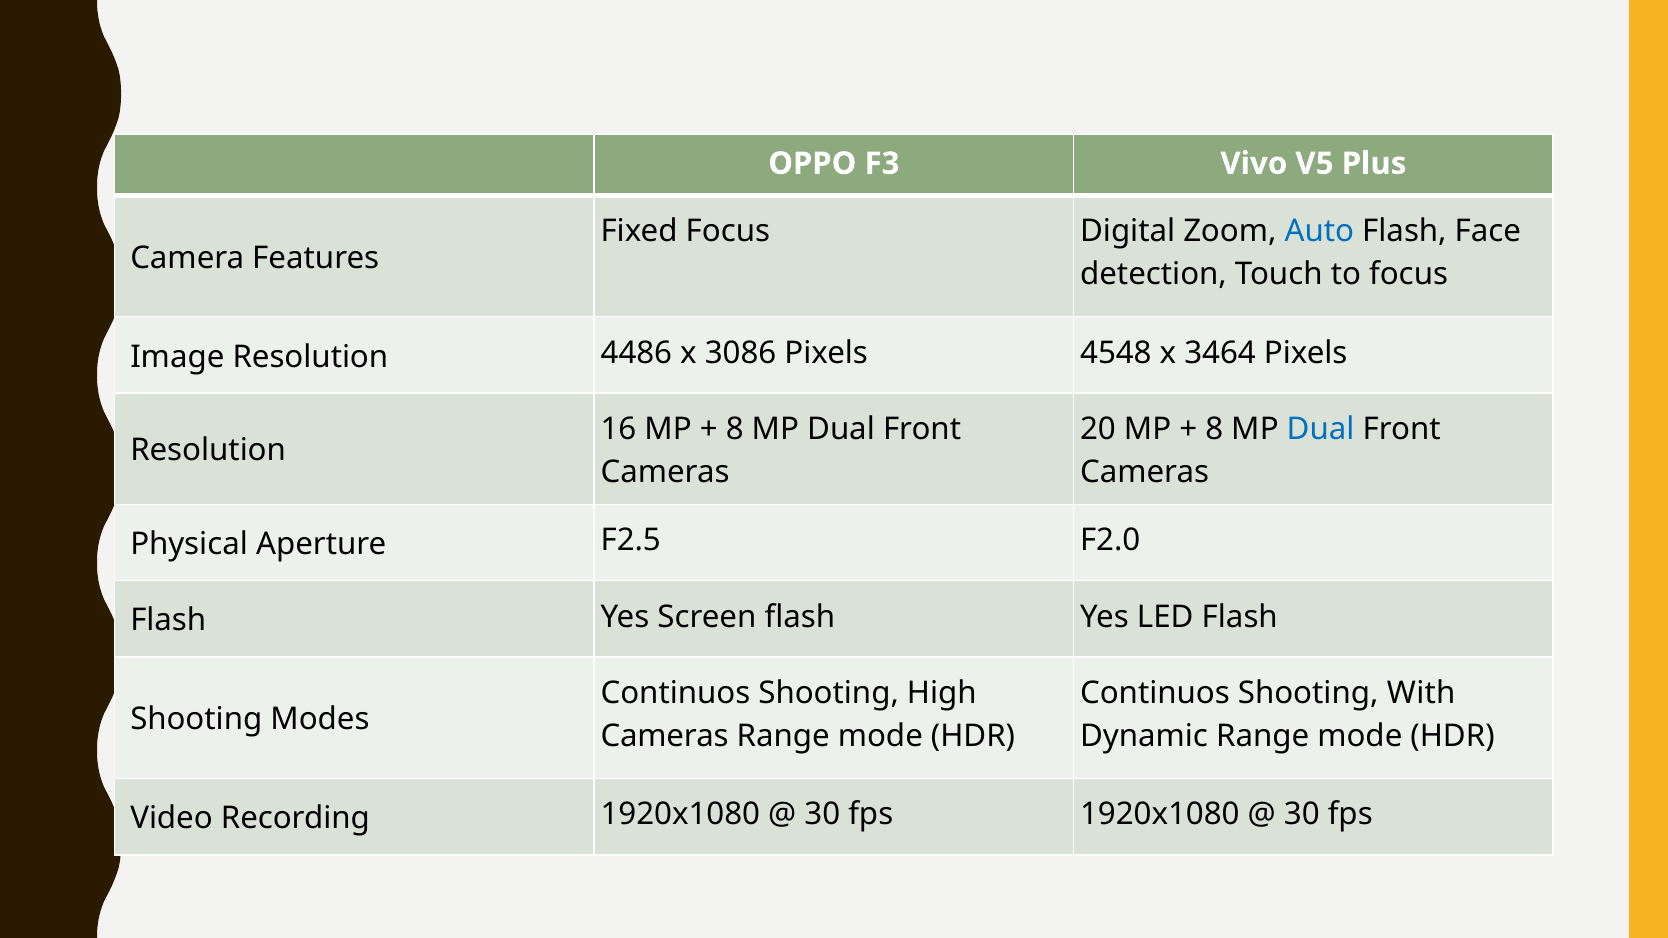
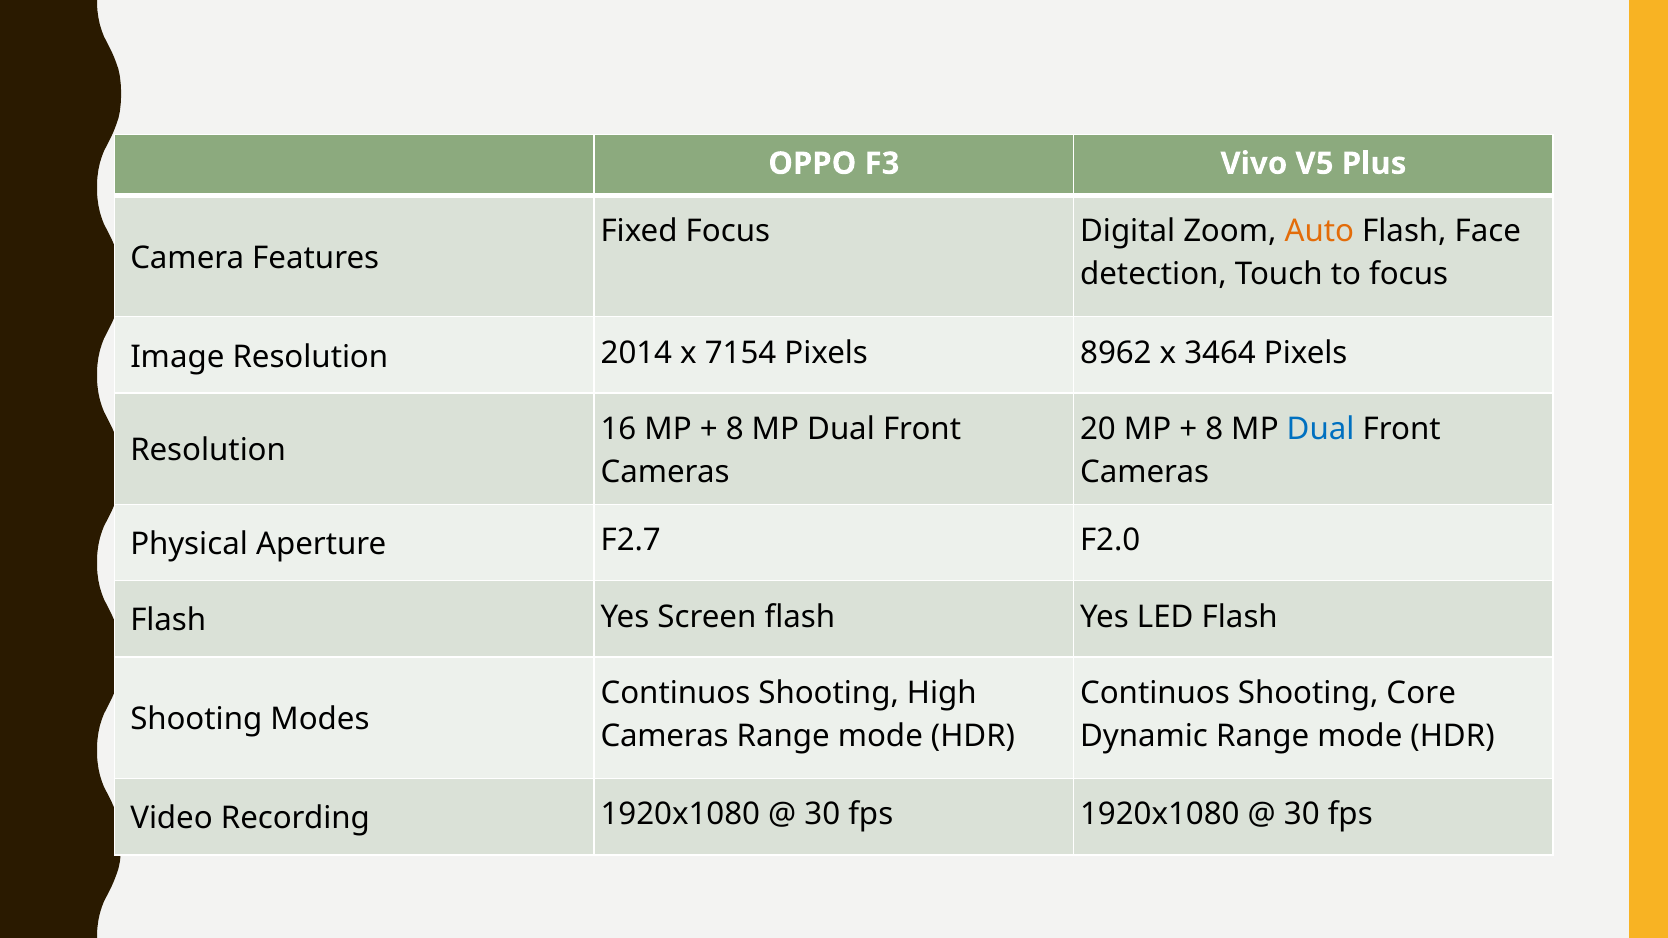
Auto colour: blue -> orange (1319, 231)
4486: 4486 -> 2014 (636, 353)
3086: 3086 -> 7154 (741, 353)
4548: 4548 -> 8962 (1116, 353)
F2.5: F2.5 -> F2.7 (631, 540)
With: With -> Core (1421, 693)
